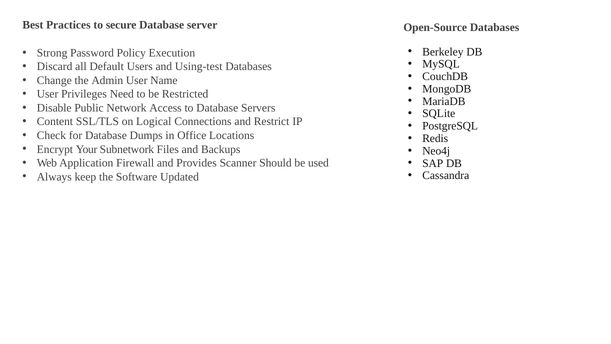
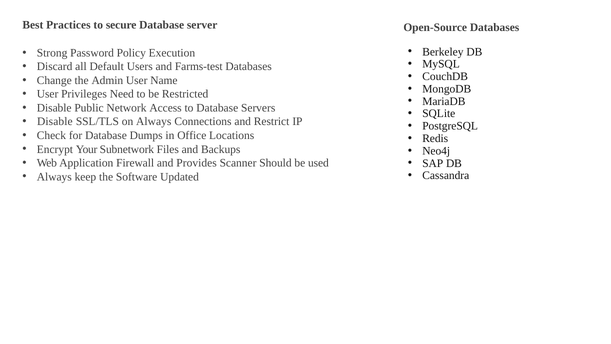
Using-test: Using-test -> Farms-test (199, 67)
Content: Content -> Disable (55, 122)
on Logical: Logical -> Always (154, 122)
